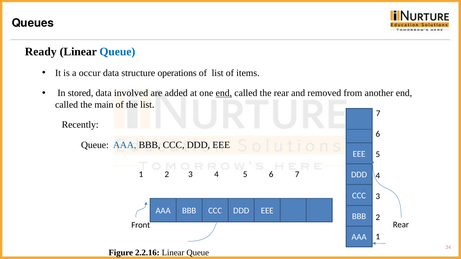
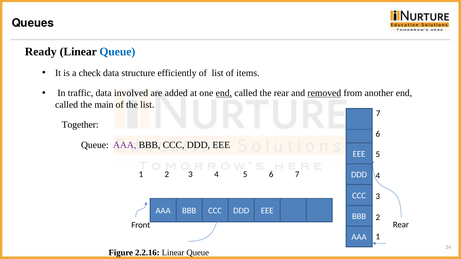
occur: occur -> check (90, 73)
operations: operations -> efficiently (177, 73)
stored: stored -> traffic (81, 93)
removed underline: none -> present (324, 93)
Recently: Recently -> Together (80, 125)
AAA colour: blue -> purple (125, 145)
